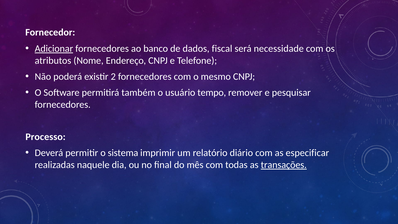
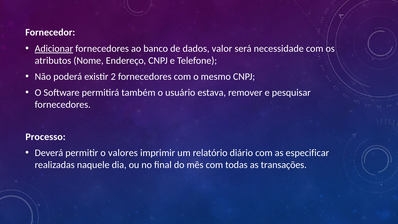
fiscal: fiscal -> valor (222, 49)
tempo: tempo -> estava (212, 93)
sistema: sistema -> valores (123, 153)
transações underline: present -> none (284, 165)
